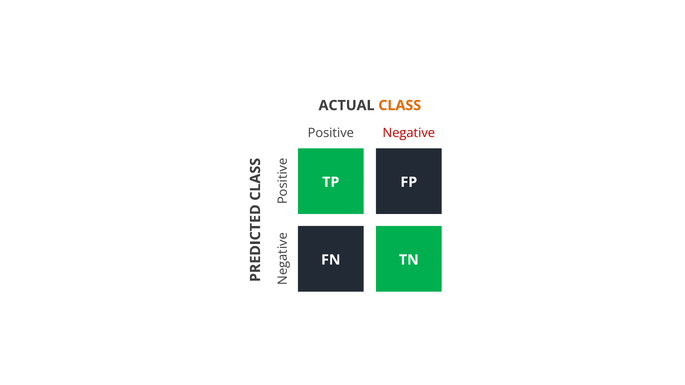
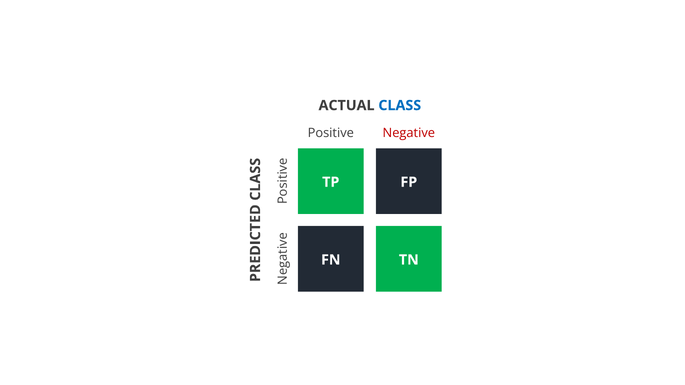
CLASS colour: orange -> blue (400, 106)
